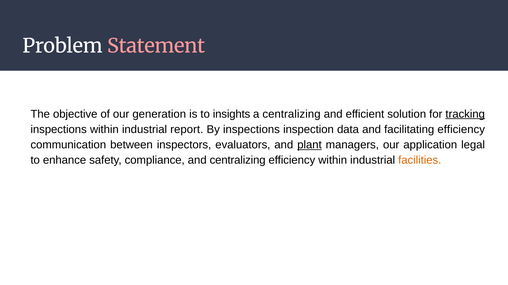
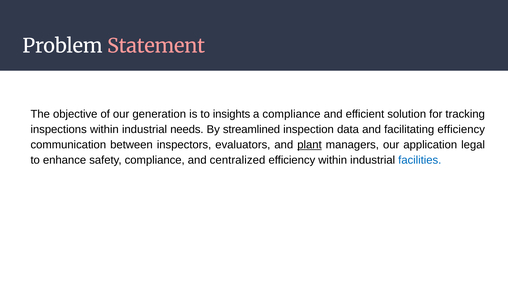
a centralizing: centralizing -> compliance (291, 114)
tracking underline: present -> none (465, 114)
report: report -> needs (187, 130)
By inspections: inspections -> streamlined (252, 130)
and centralizing: centralizing -> centralized (238, 160)
facilities colour: orange -> blue (420, 160)
